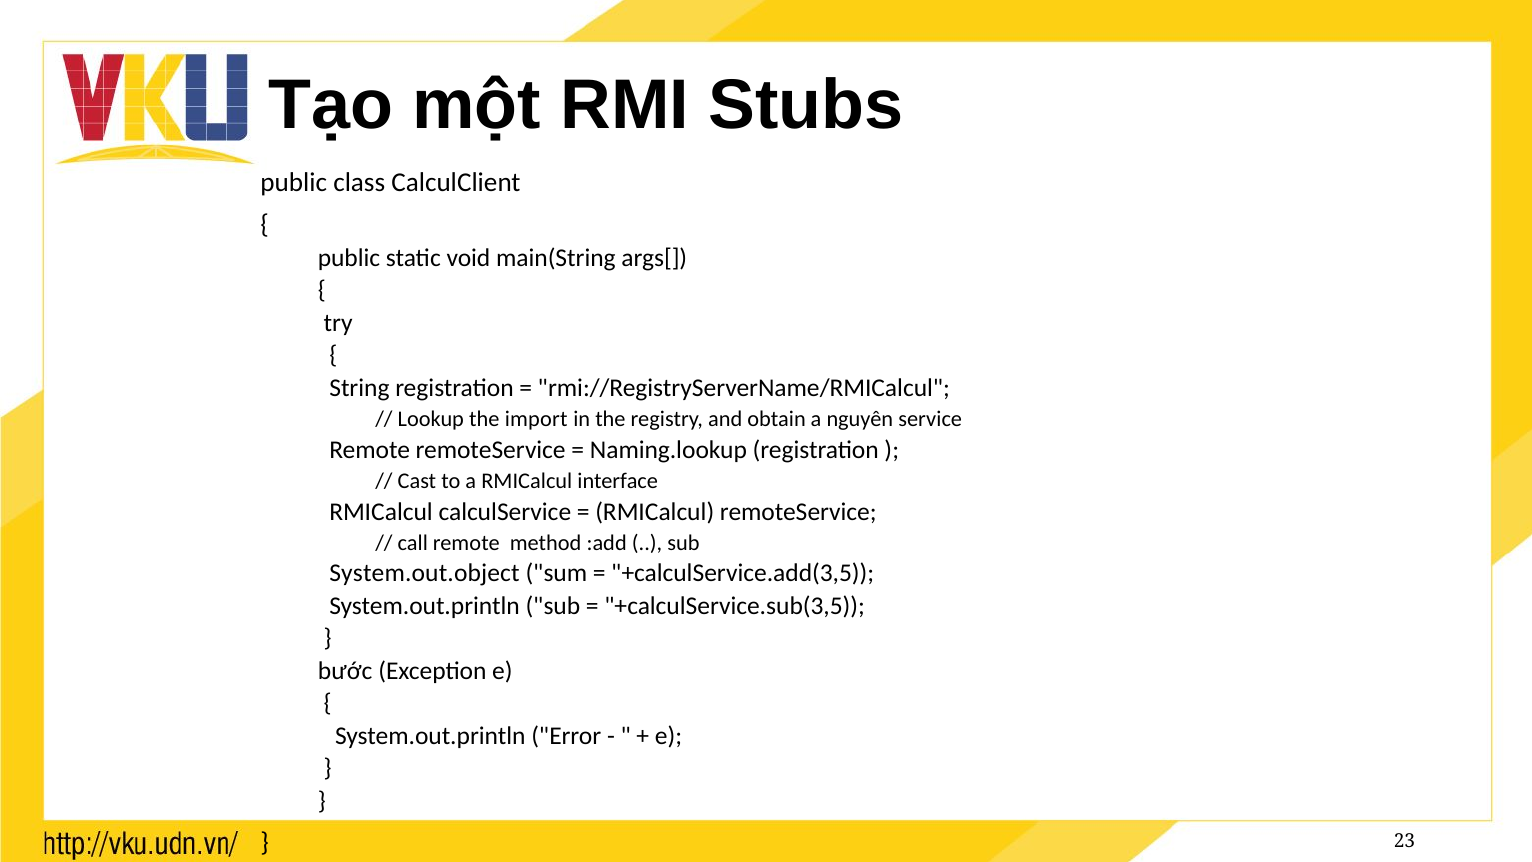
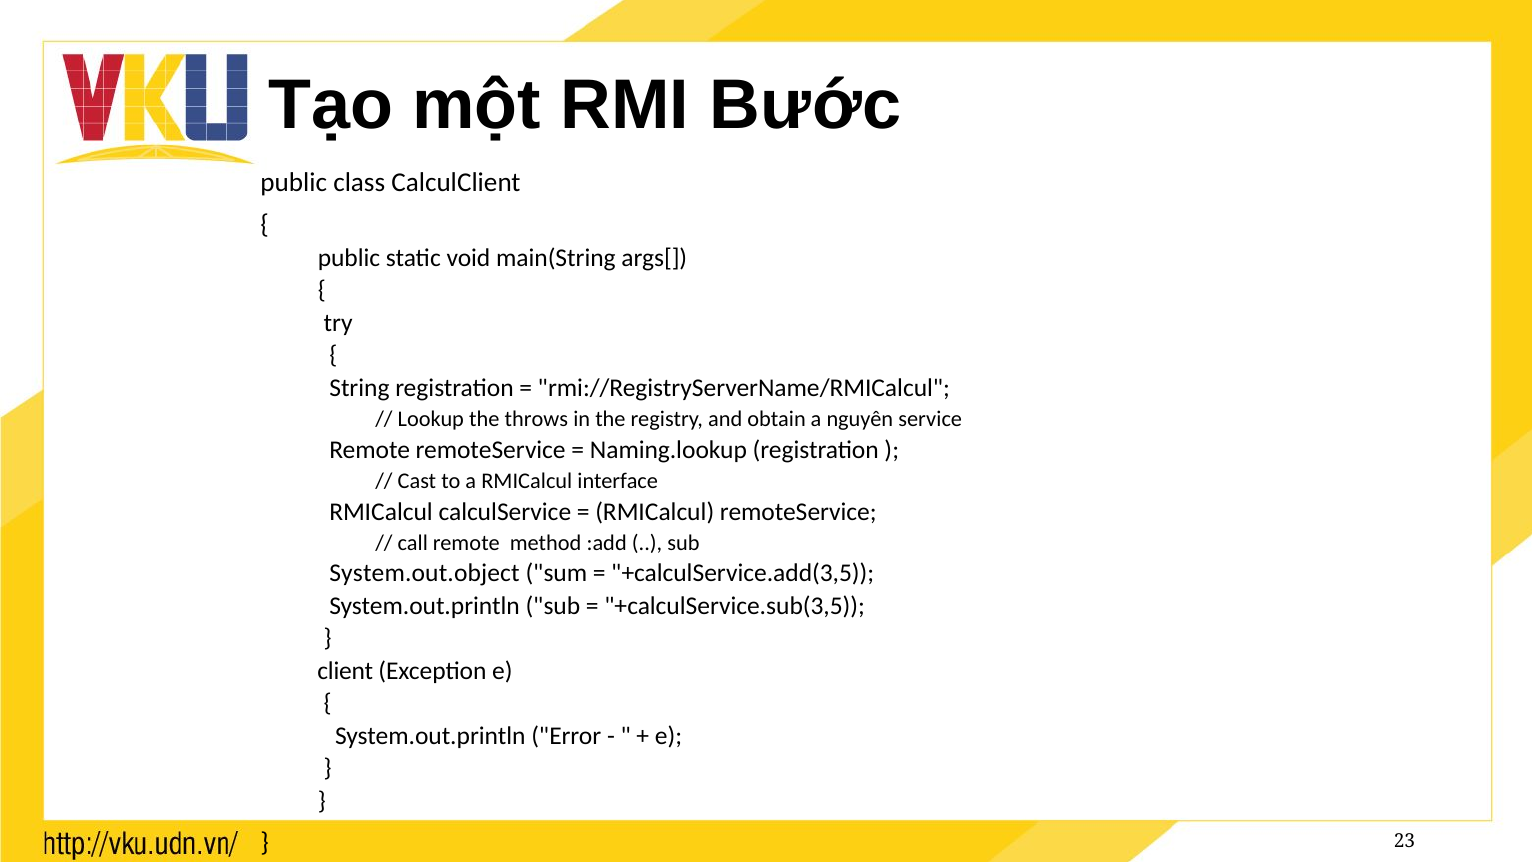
Stubs: Stubs -> Bước (806, 105)
import: import -> throws (536, 419)
bước: bước -> client (345, 671)
